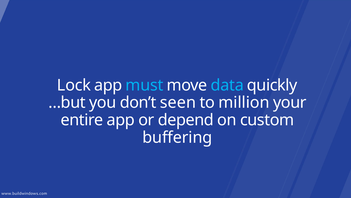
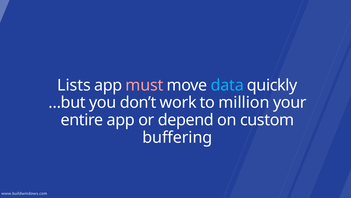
Lock: Lock -> Lists (74, 85)
must colour: light blue -> pink (144, 85)
seen: seen -> work (178, 102)
